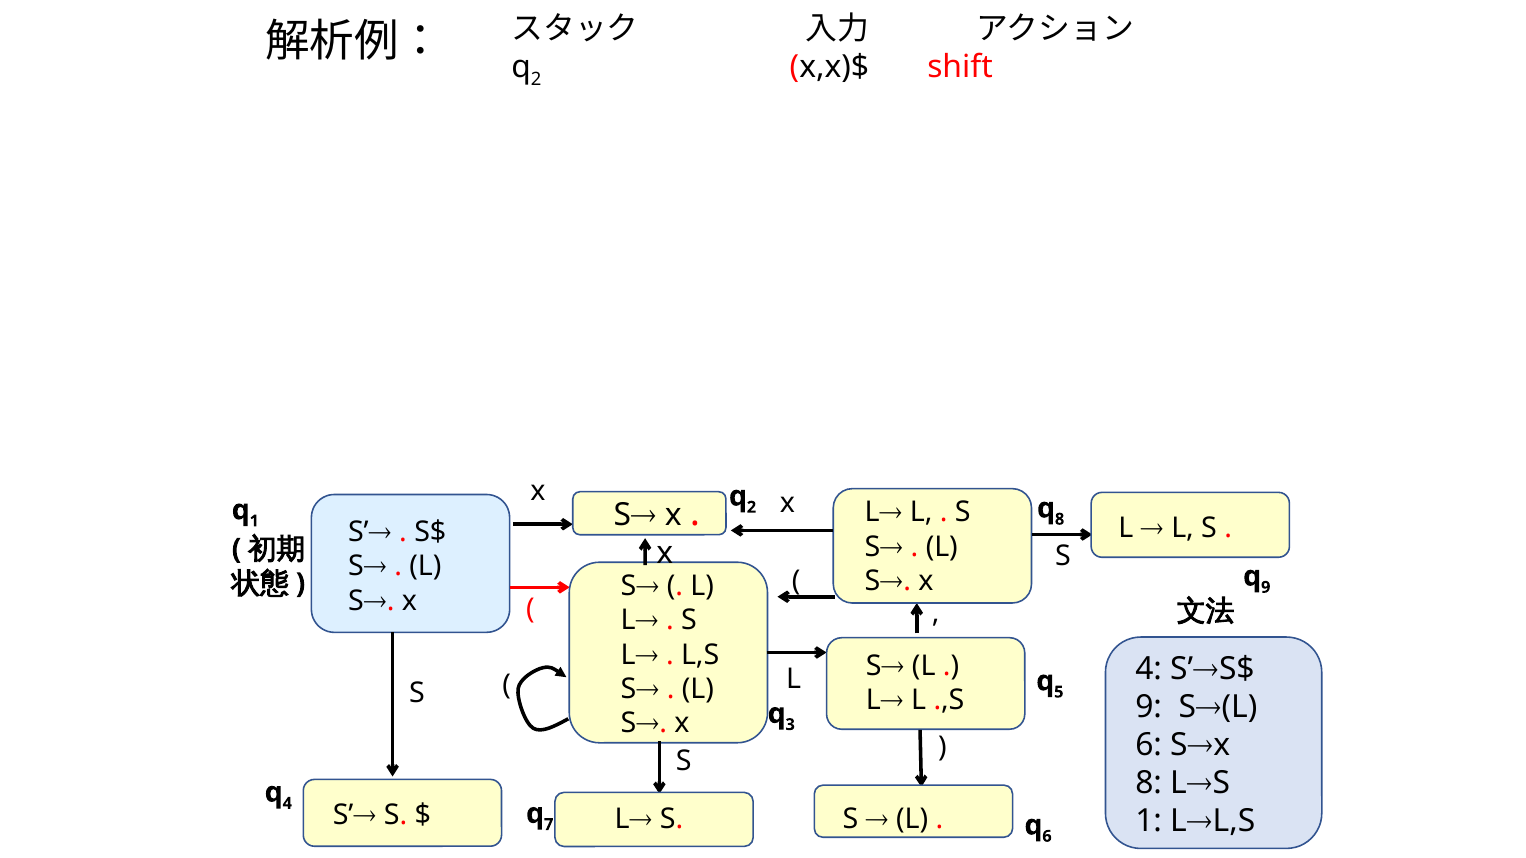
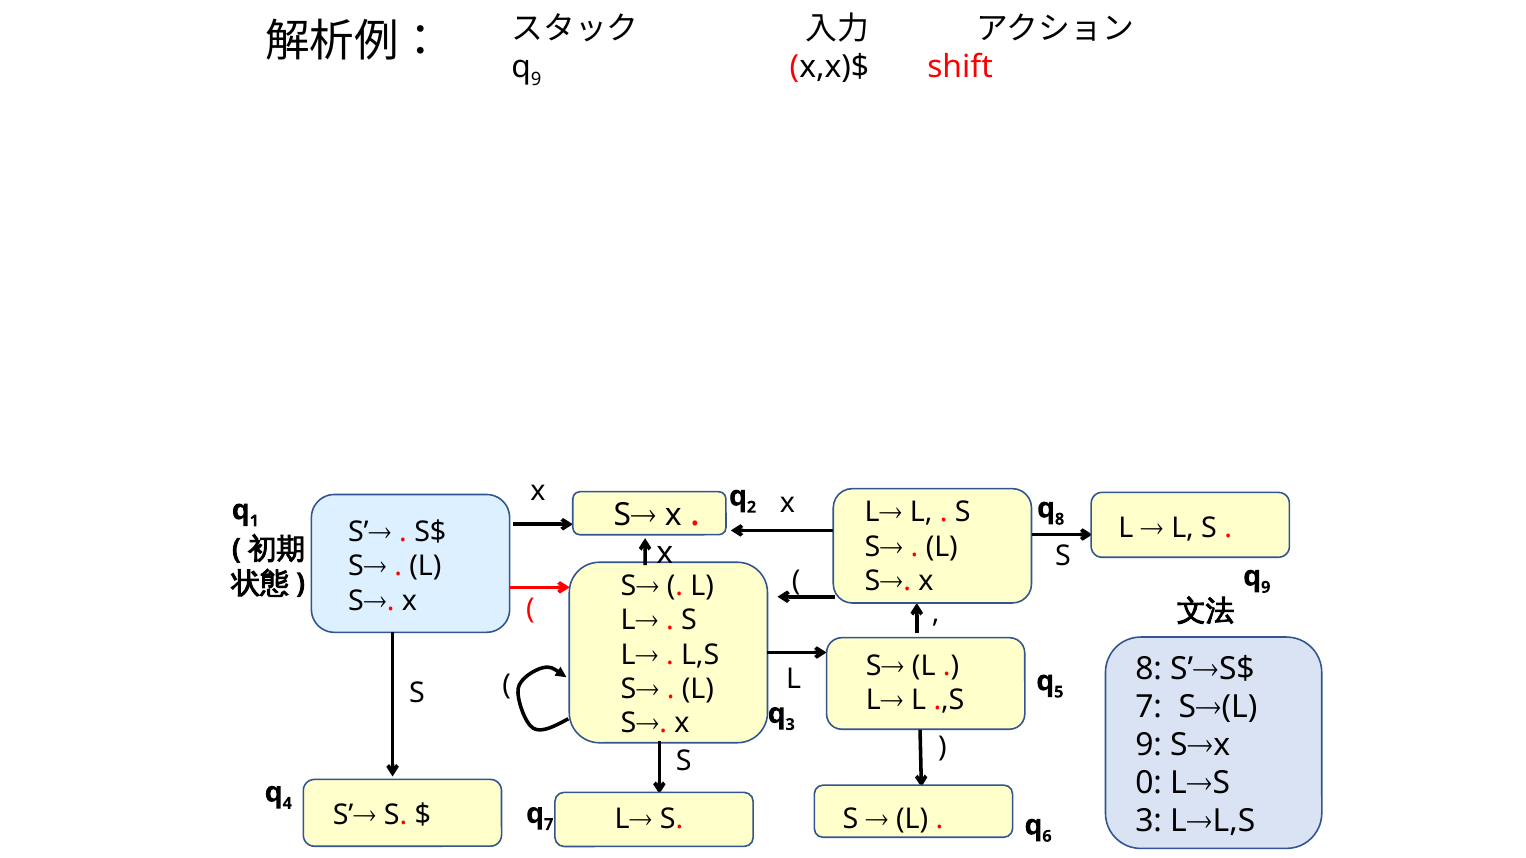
2: 2 -> 9 (536, 80)
4: 4 -> 8 (1149, 669)
9: 9 -> 7 (1149, 707)
6: 6 -> 9 (1149, 745)
8: 8 -> 0 (1149, 783)
1: 1 -> 3 (1149, 822)
